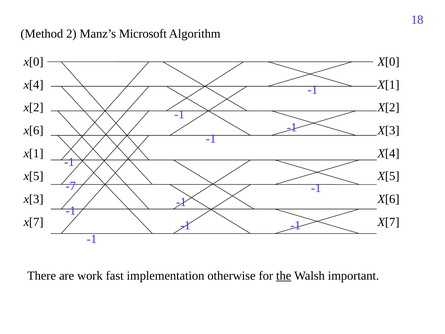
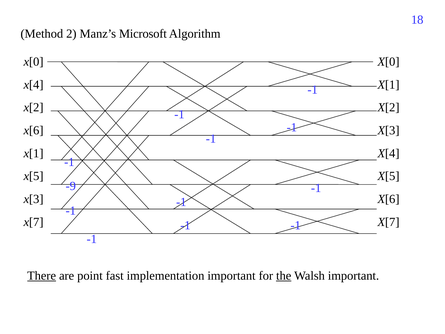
-7: -7 -> -9 (71, 186)
There underline: none -> present (42, 275)
work: work -> point (90, 275)
implementation otherwise: otherwise -> important (232, 275)
